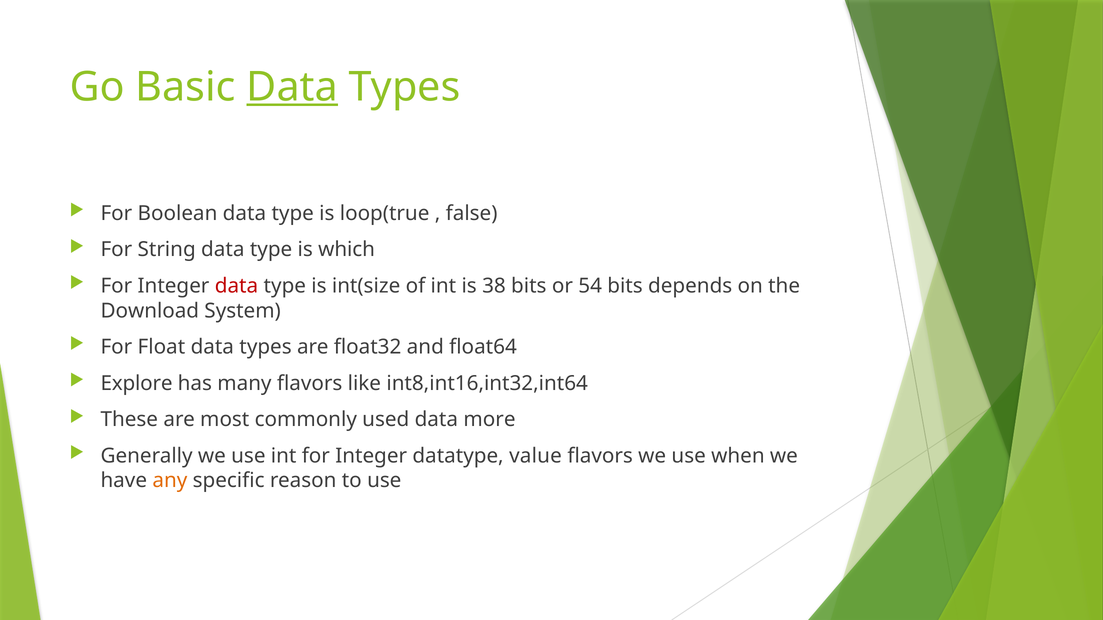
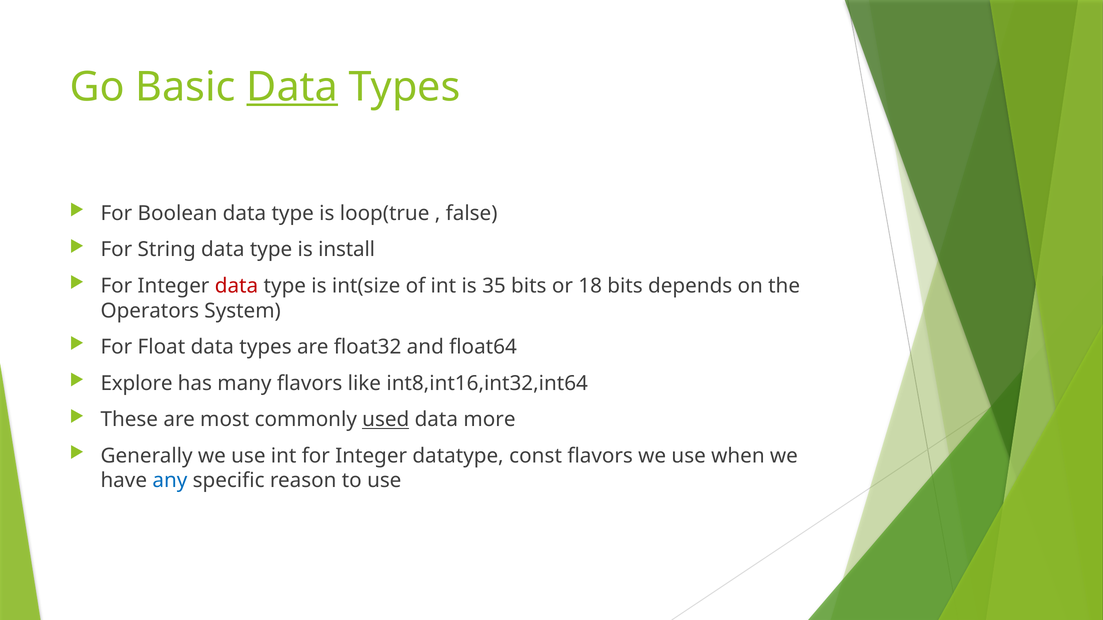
which: which -> install (347, 250)
38: 38 -> 35 (494, 286)
54: 54 -> 18 (590, 286)
Download: Download -> Operators (150, 311)
used underline: none -> present (386, 420)
value: value -> const (536, 456)
any colour: orange -> blue (170, 481)
